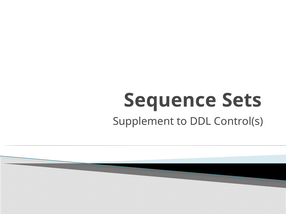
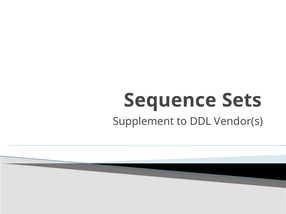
Control(s: Control(s -> Vendor(s (238, 122)
